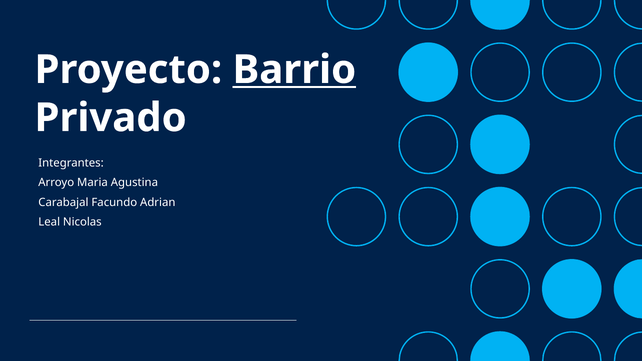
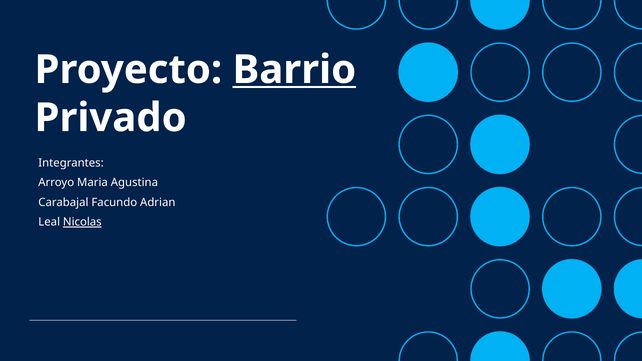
Nicolas underline: none -> present (82, 222)
